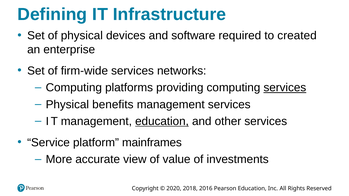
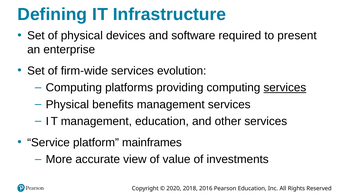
created: created -> present (297, 36)
networks: networks -> evolution (182, 71)
education underline: present -> none (162, 121)
